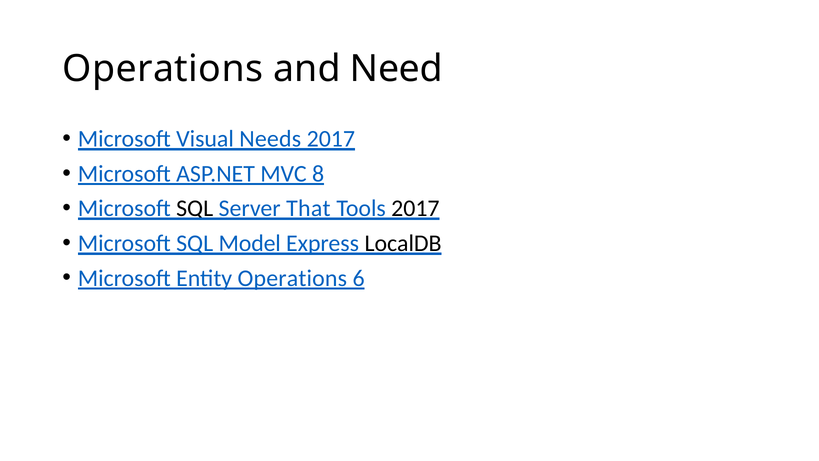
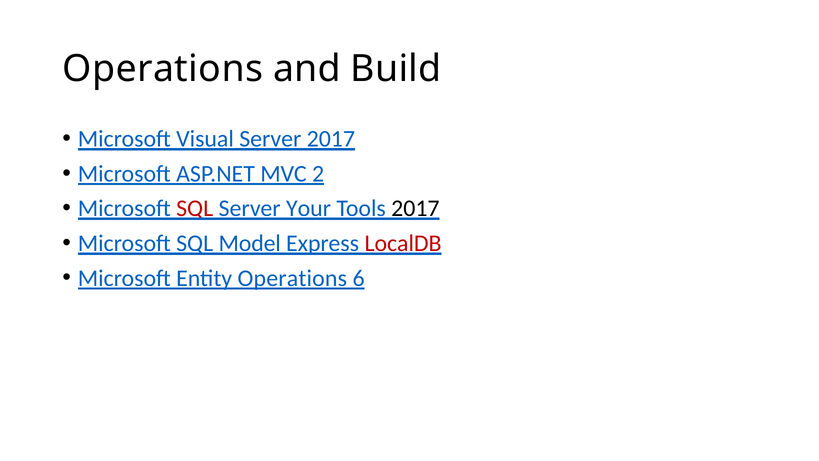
Need: Need -> Build (396, 69)
Visual Needs: Needs -> Server (270, 139)
8: 8 -> 2 (318, 174)
SQL colour: black -> red (195, 208)
That: That -> Your (309, 208)
LocalDB colour: black -> red (403, 243)
